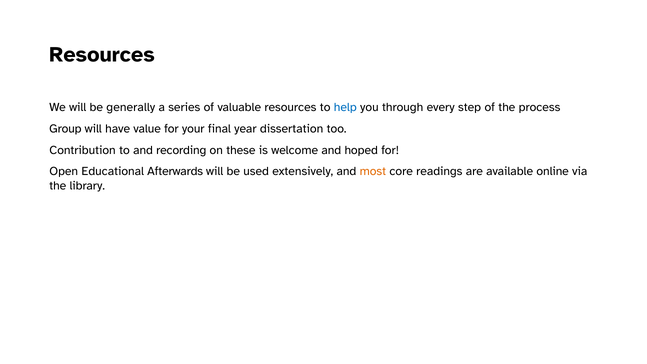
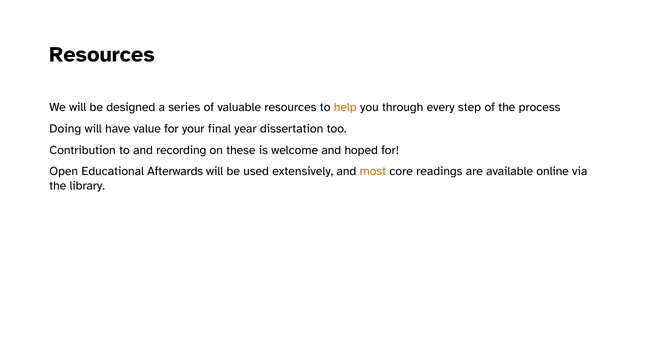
generally: generally -> designed (131, 107)
help colour: blue -> orange (345, 107)
Group: Group -> Doing (65, 129)
